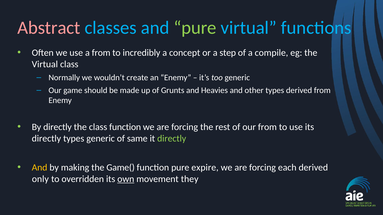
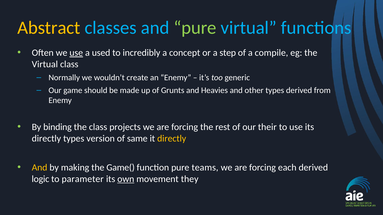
Abstract colour: pink -> yellow (49, 28)
use underline: none -> present (76, 53)
a from: from -> used (101, 53)
By directly: directly -> binding (58, 127)
class function: function -> projects (125, 127)
our from: from -> their (267, 127)
types generic: generic -> version (101, 139)
directly colour: light green -> yellow (172, 139)
expire: expire -> teams (205, 168)
only: only -> logic (40, 179)
overridden: overridden -> parameter (83, 179)
